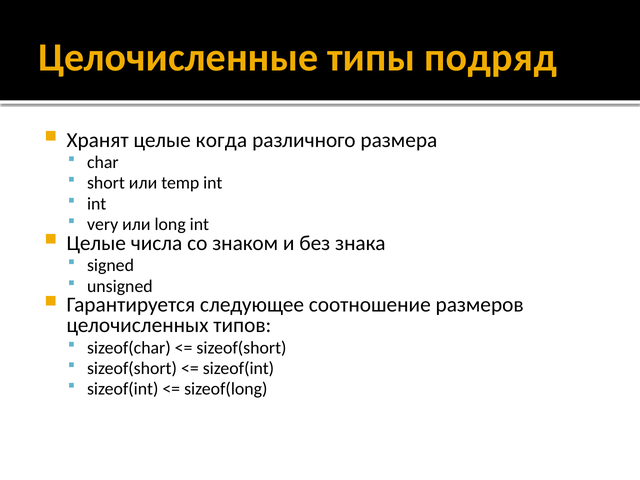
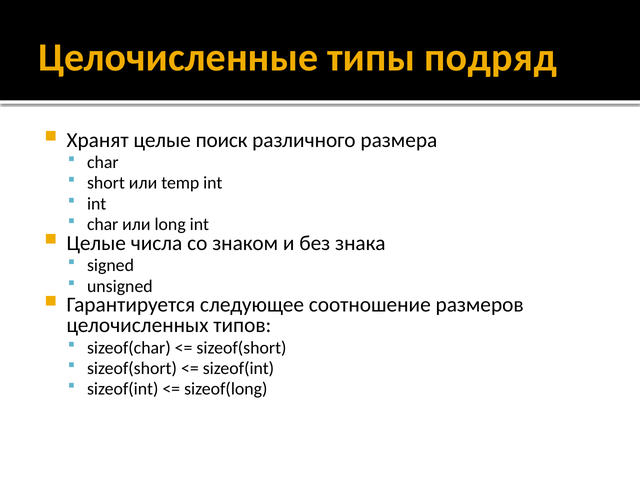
когда: когда -> поиск (222, 140)
very: very -> char (103, 224)
